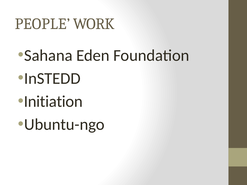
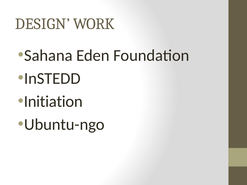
PEOPLE: PEOPLE -> DESIGN (42, 24)
